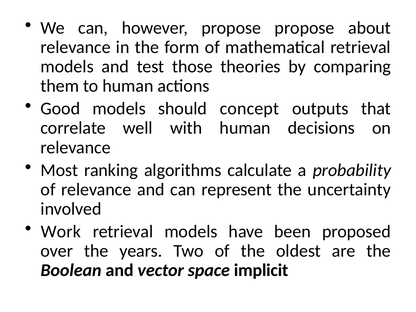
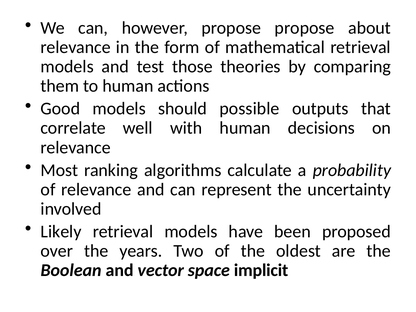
concept: concept -> possible (249, 109)
Work: Work -> Likely (61, 232)
